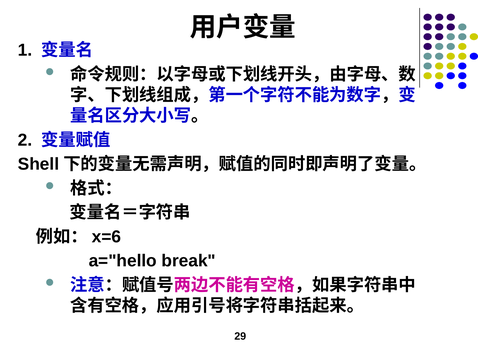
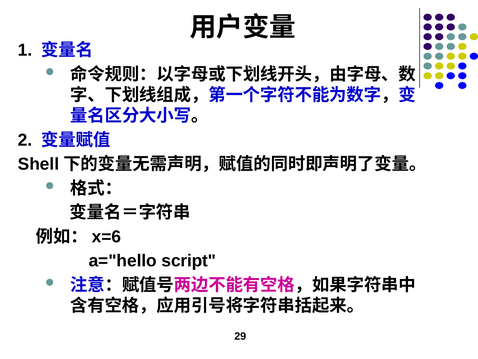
break: break -> script (189, 261)
